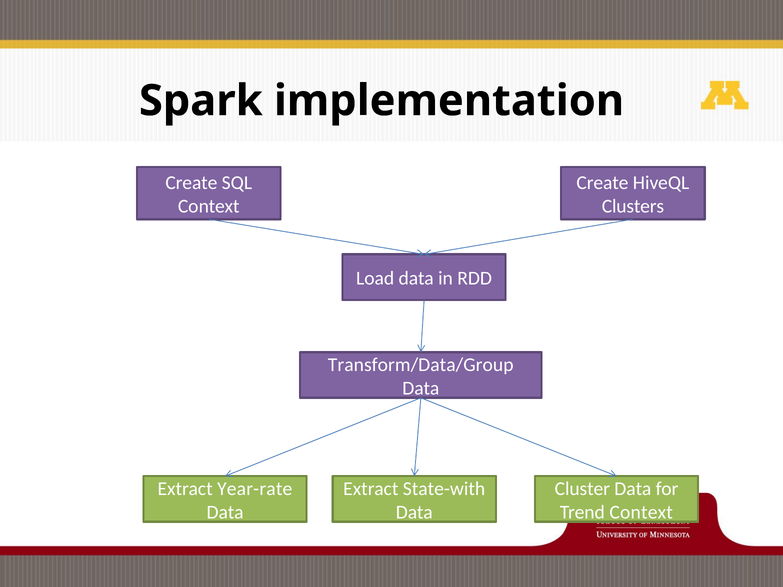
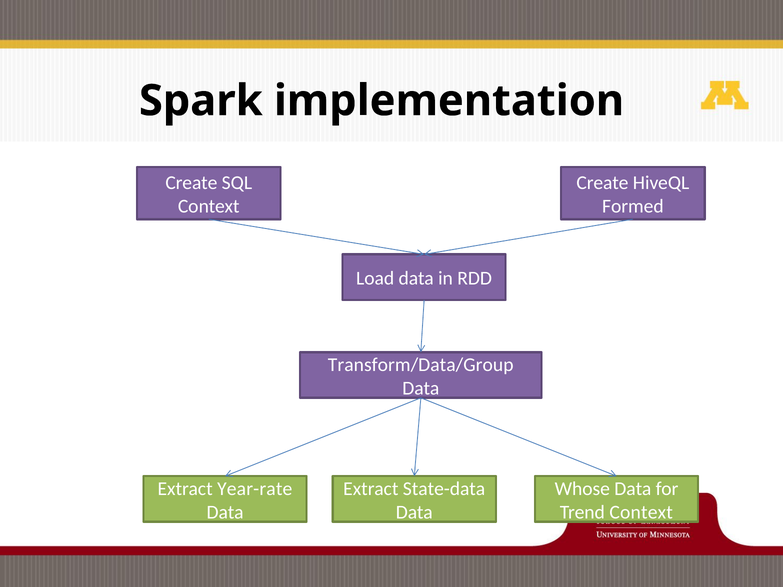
Clusters: Clusters -> Formed (633, 206)
State-with: State-with -> State-data (444, 489)
Cluster: Cluster -> Whose (582, 489)
